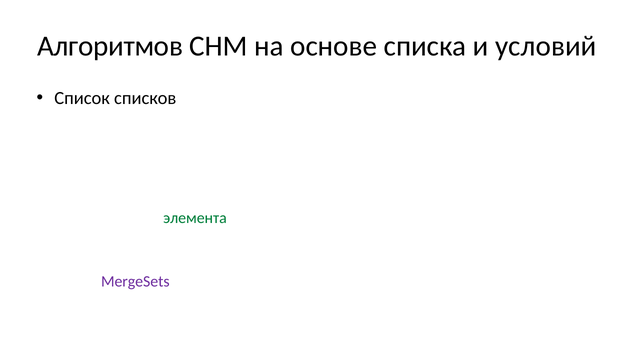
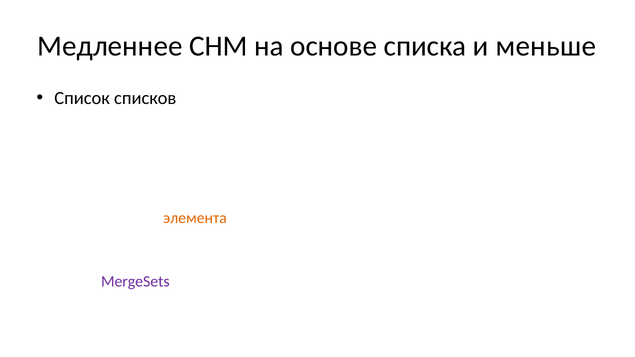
Алгоритмов: Алгоритмов -> Медленнее (110, 46)
условий: условий -> меньше (546, 46)
элемента colour: green -> orange (195, 218)
